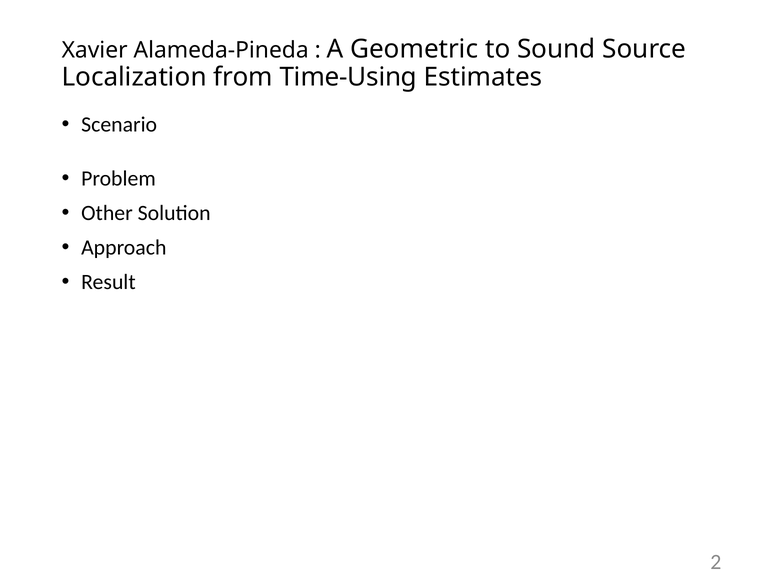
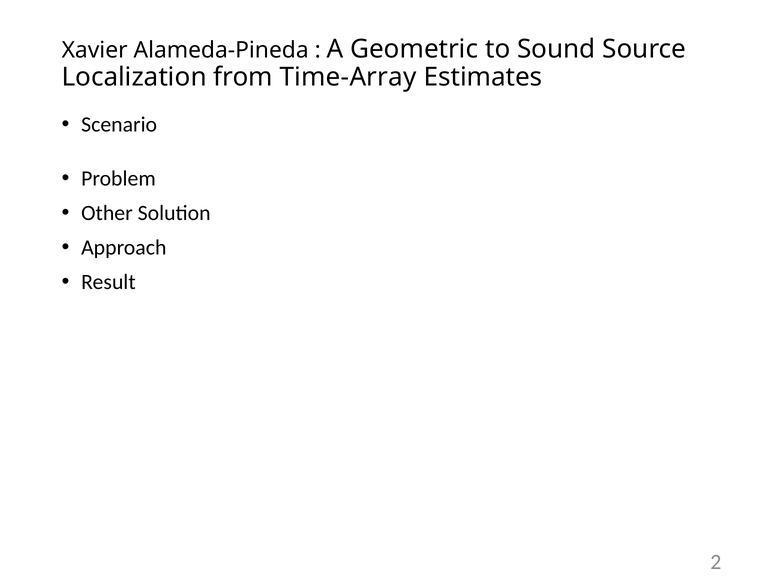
Time-Using: Time-Using -> Time-Array (348, 77)
